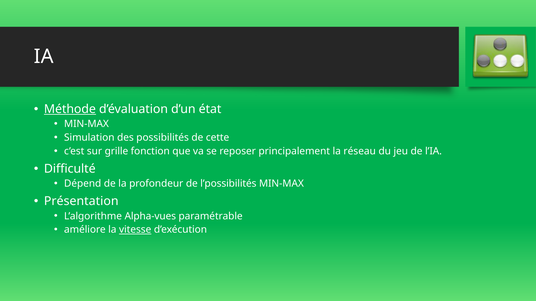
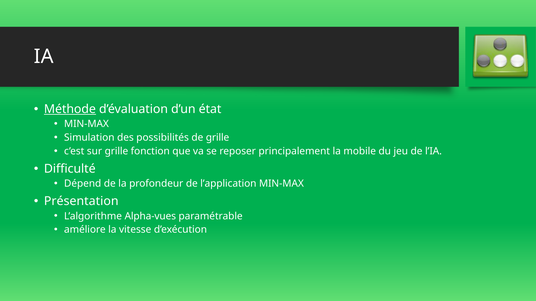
de cette: cette -> grille (218, 138)
réseau: réseau -> mobile (360, 151)
l’possibilités: l’possibilités -> l’application (228, 184)
vitesse underline: present -> none (135, 230)
